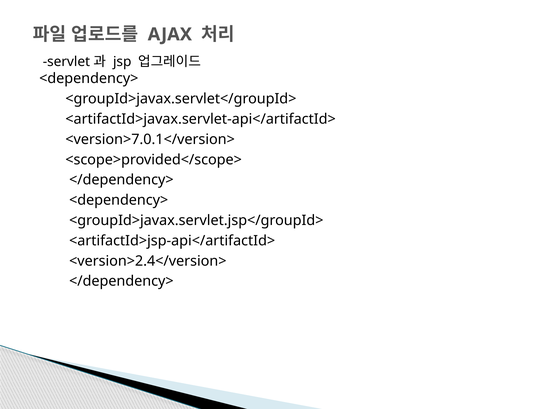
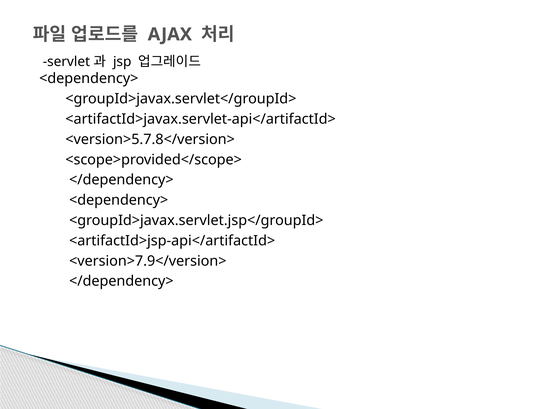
<version>7.0.1</version>: <version>7.0.1</version> -> <version>5.7.8</version> (150, 140)
<version>2.4</version>: <version>2.4</version> -> <version>7.9</version> (148, 261)
